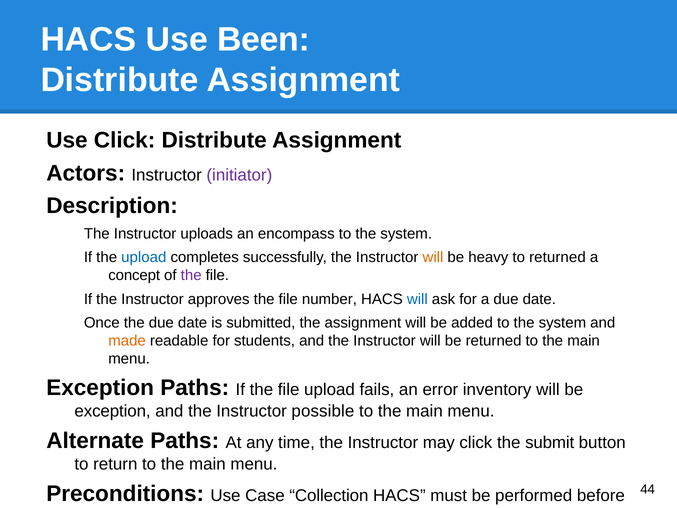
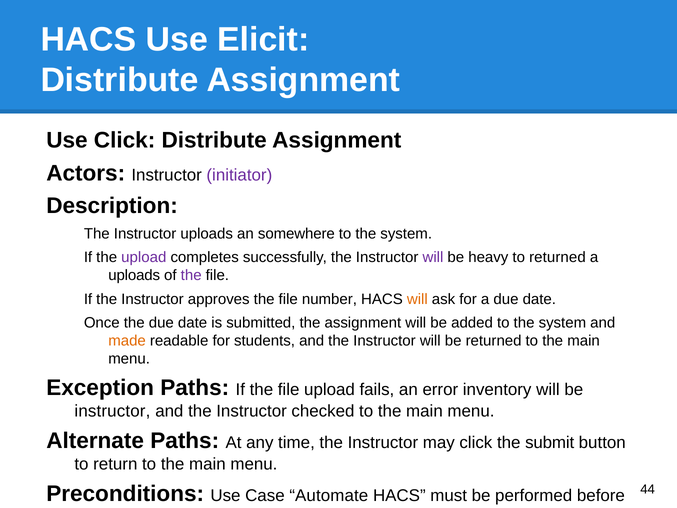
Been: Been -> Elicit (263, 40)
encompass: encompass -> somewhere (296, 234)
upload colour: blue -> purple (144, 257)
will colour: orange -> purple (433, 257)
concept: concept -> uploads (134, 275)
will colour: blue -> orange (417, 299)
exception: exception -> instructor (112, 411)
possible: possible -> checked (323, 411)
Collection: Collection -> Automate (329, 495)
